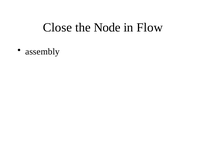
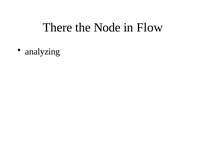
Close: Close -> There (57, 27)
assembly: assembly -> analyzing (43, 52)
